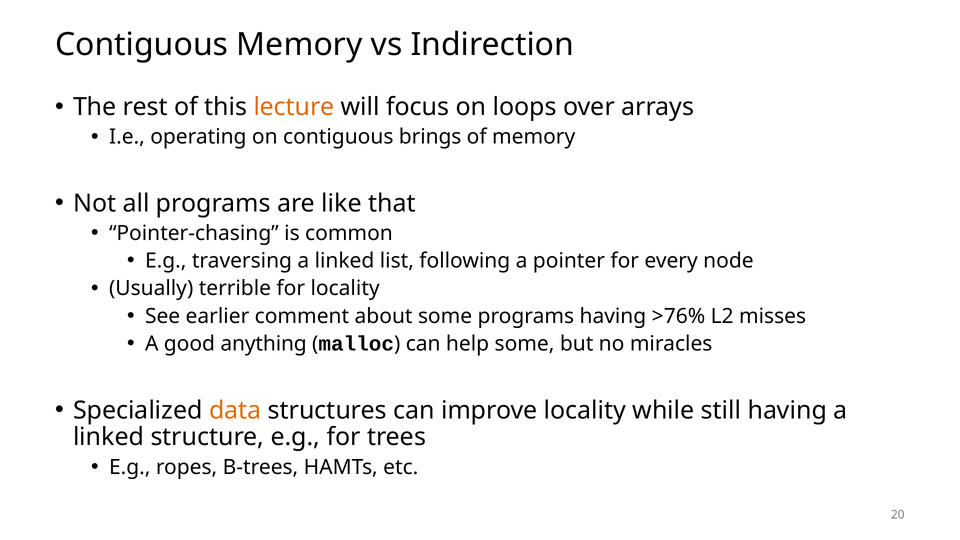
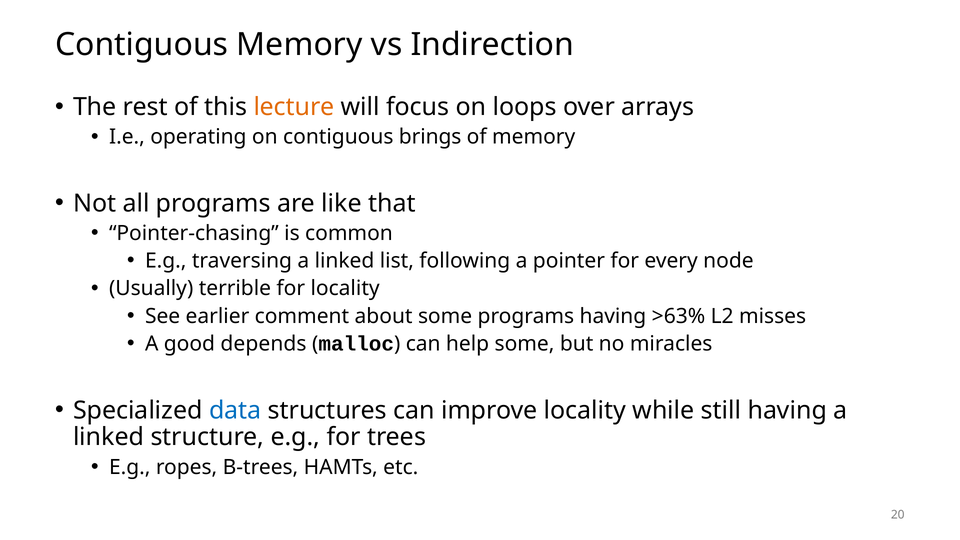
>76%: >76% -> >63% (678, 316)
anything: anything -> depends (263, 344)
data colour: orange -> blue (235, 410)
